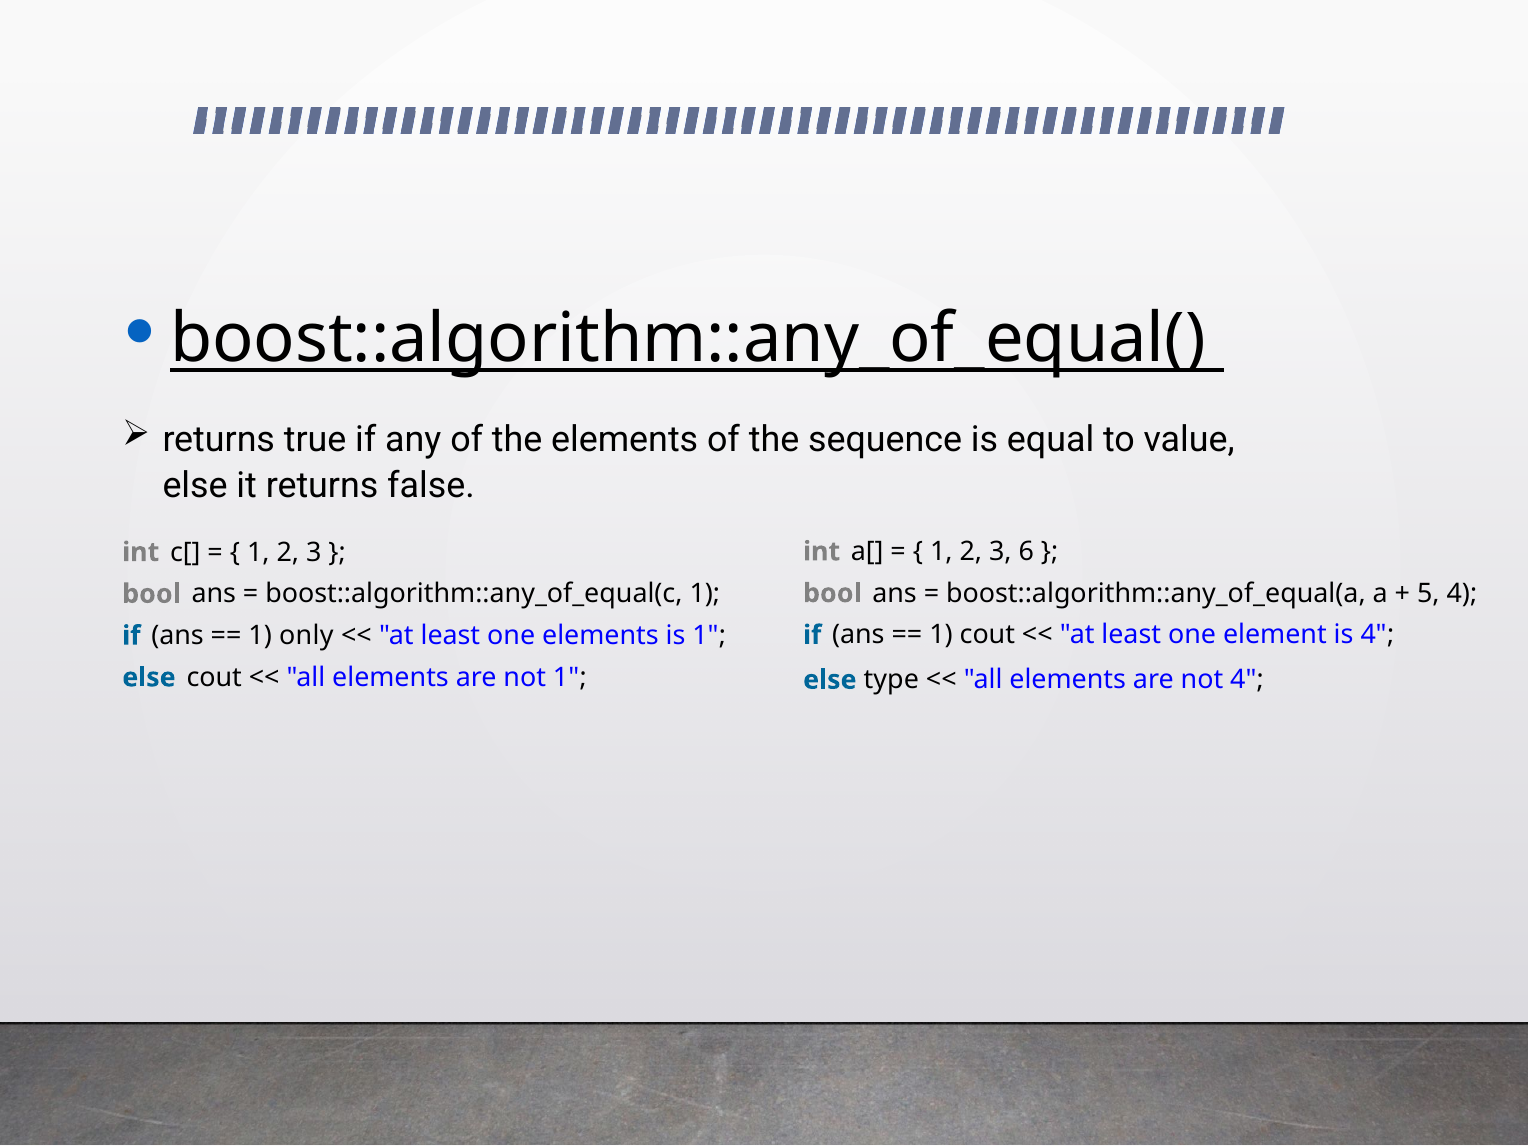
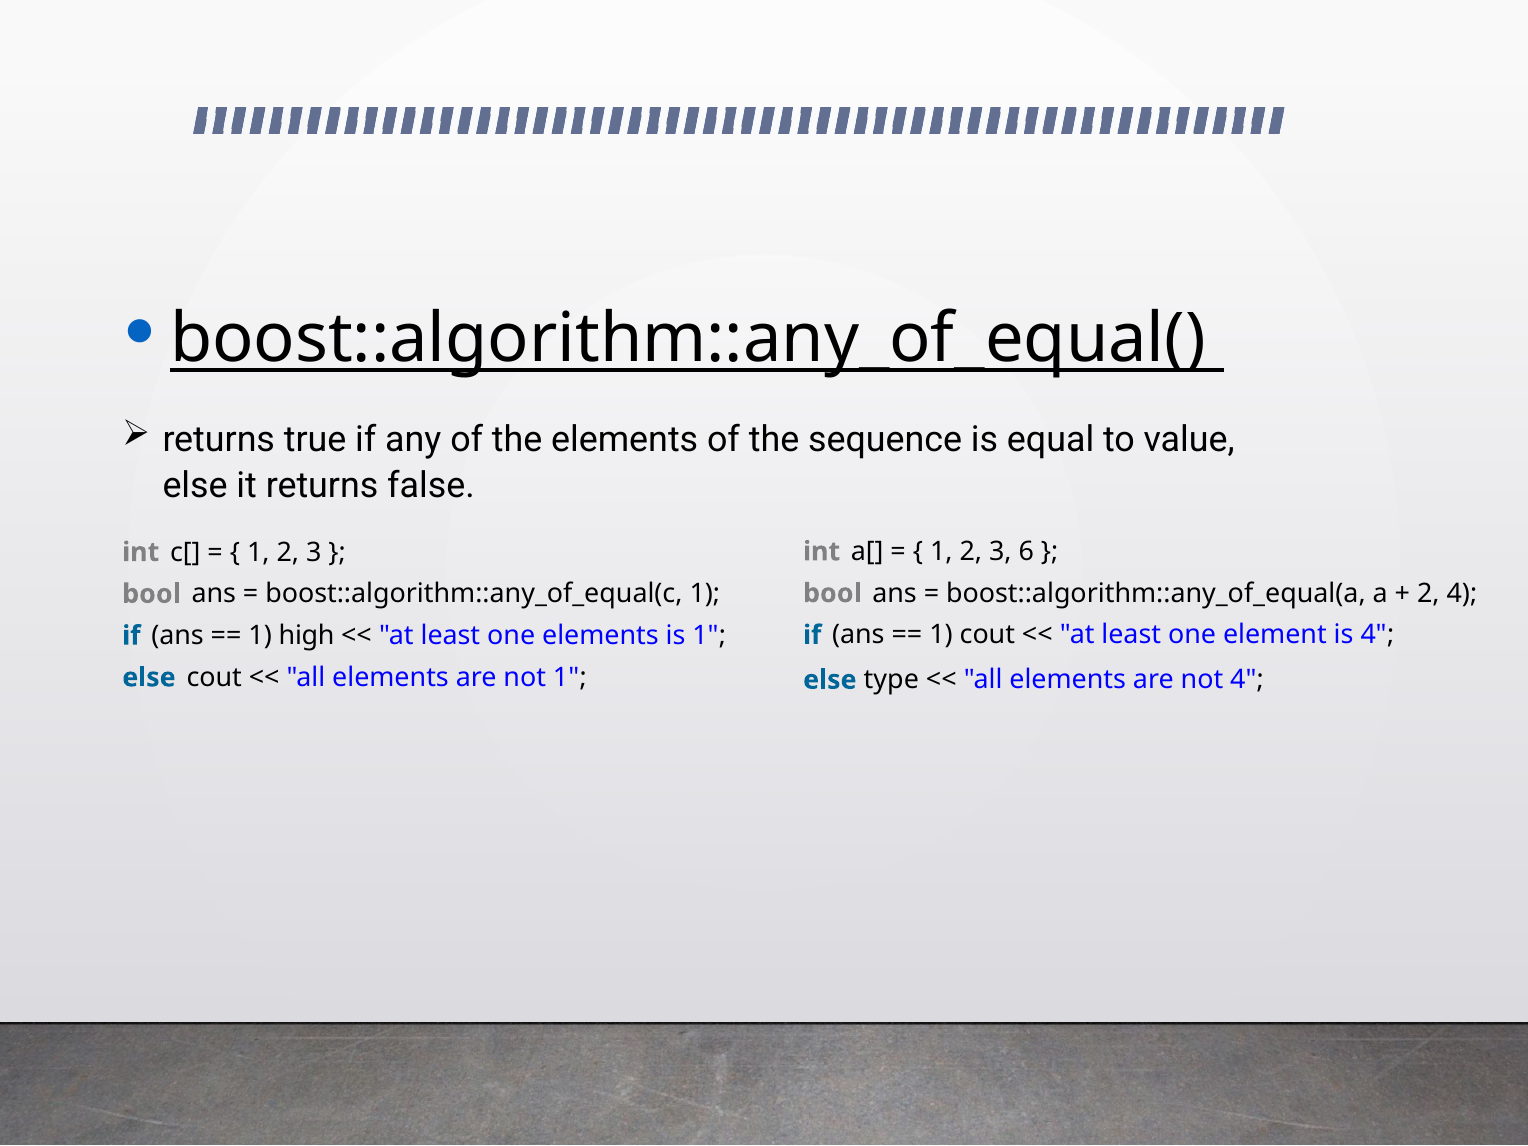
5: 5 -> 2 (1428, 593)
only: only -> high (307, 636)
